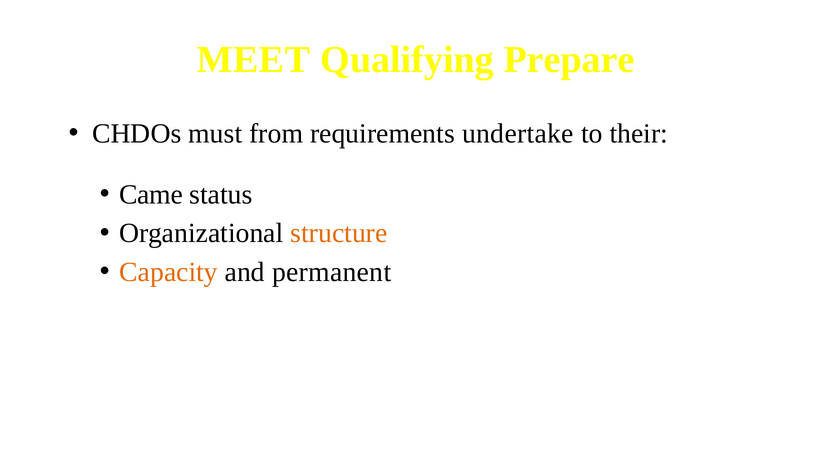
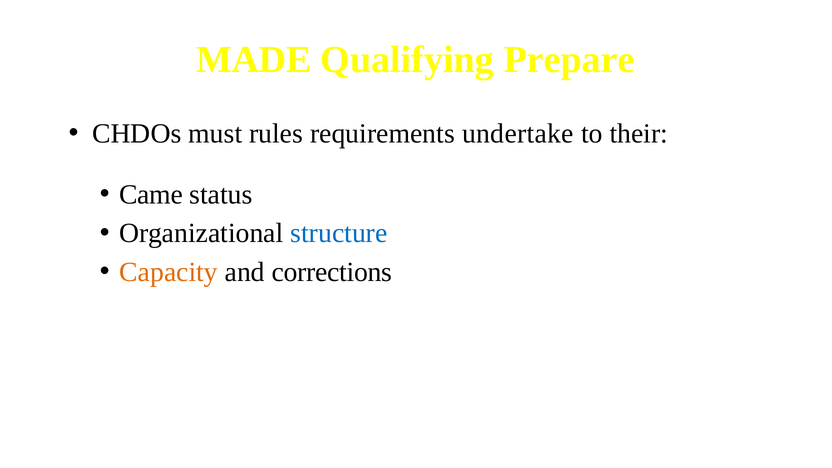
MEET: MEET -> MADE (254, 60)
from: from -> rules (276, 134)
structure colour: orange -> blue (339, 233)
permanent: permanent -> corrections (332, 272)
